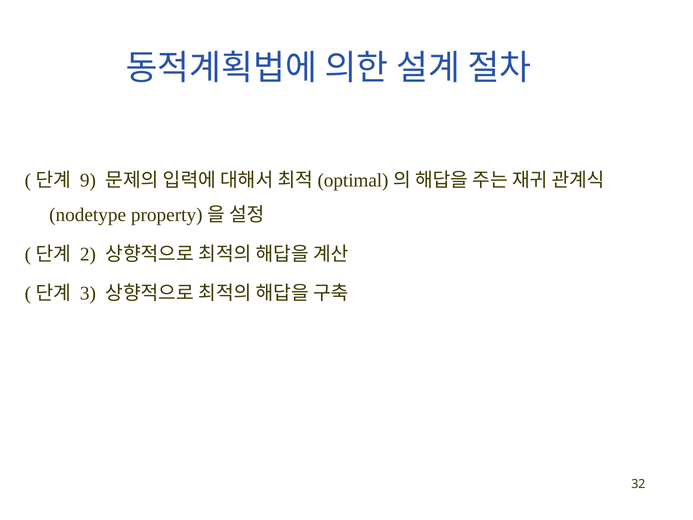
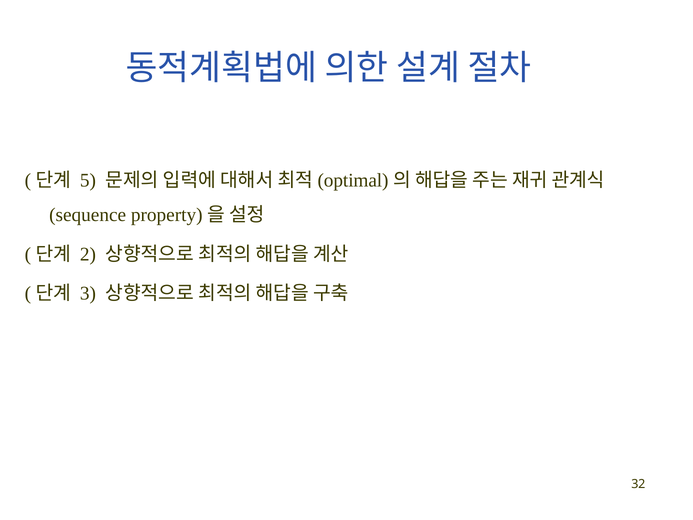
9: 9 -> 5 (88, 180)
nodetype: nodetype -> sequence (88, 215)
